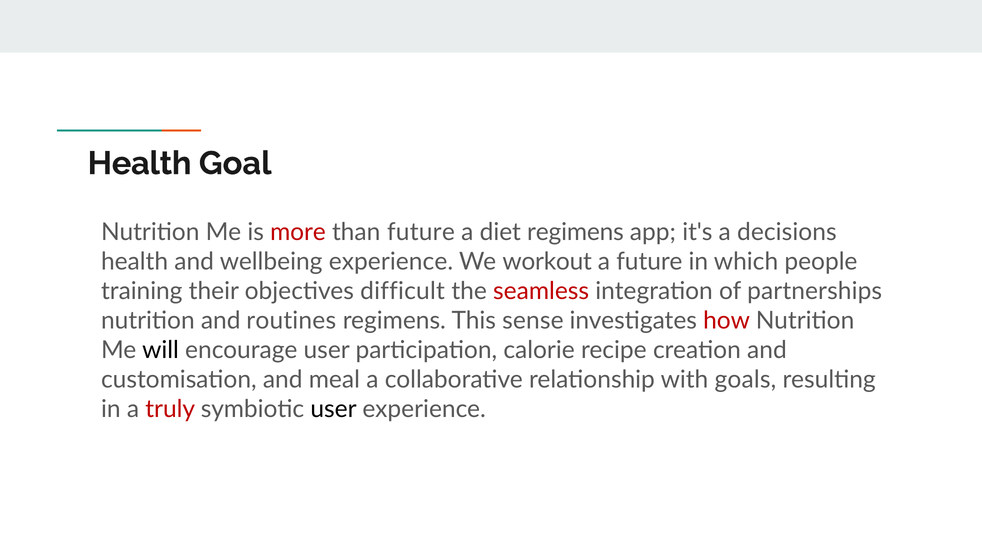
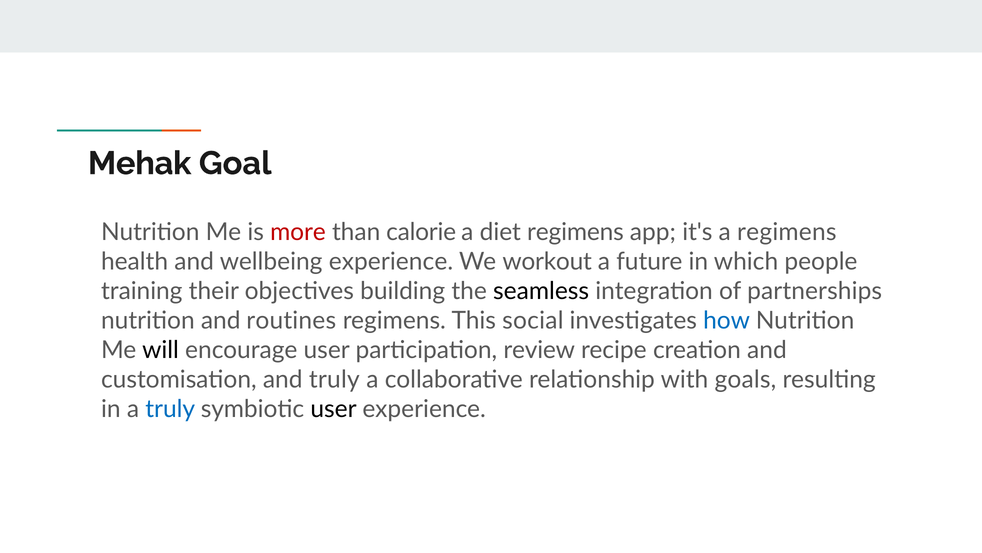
Health: Health -> Mehak (140, 163)
than future: future -> calorie (421, 232)
a decisions: decisions -> regimens (787, 232)
difficult: difficult -> building (403, 291)
seamless colour: red -> black (541, 291)
sense: sense -> social (533, 320)
how colour: red -> blue (727, 320)
calorie: calorie -> review (539, 350)
and meal: meal -> truly (334, 379)
truly colour: red -> blue (170, 409)
